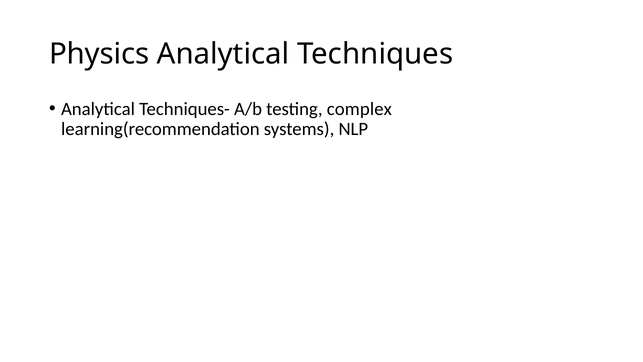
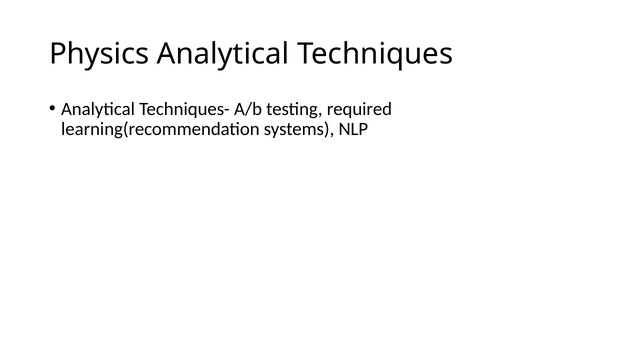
complex: complex -> required (359, 109)
